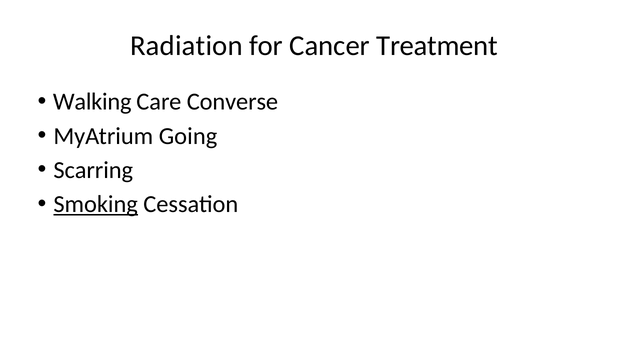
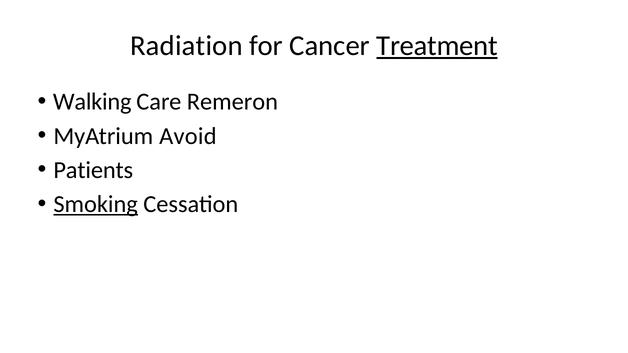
Treatment underline: none -> present (437, 46)
Converse: Converse -> Remeron (232, 102)
Going: Going -> Avoid (188, 136)
Scarring: Scarring -> Patients (93, 170)
